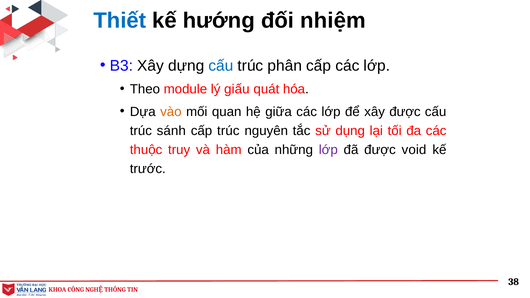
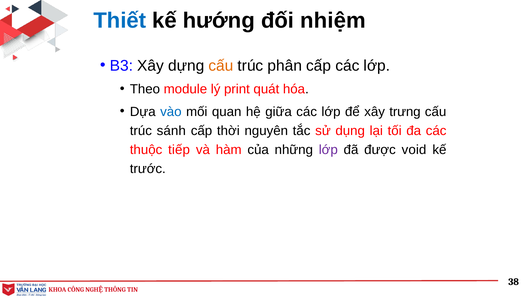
cấu colour: blue -> orange (221, 66)
giấu: giấu -> print (237, 89)
vào colour: orange -> blue (171, 112)
xây được: được -> trưng (405, 112)
trúc: trúc -> thời (228, 131)
truy: truy -> tiếp (179, 150)
